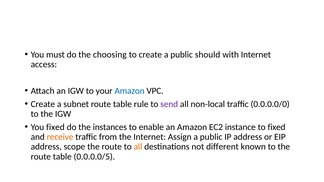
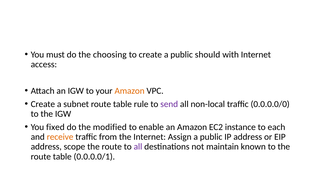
Amazon colour: blue -> orange (130, 91)
instances: instances -> modified (110, 127)
to fixed: fixed -> each (276, 127)
all colour: orange -> purple (138, 147)
different: different -> maintain (222, 147)
0.0.0.0/5: 0.0.0.0/5 -> 0.0.0.0/1 (94, 157)
